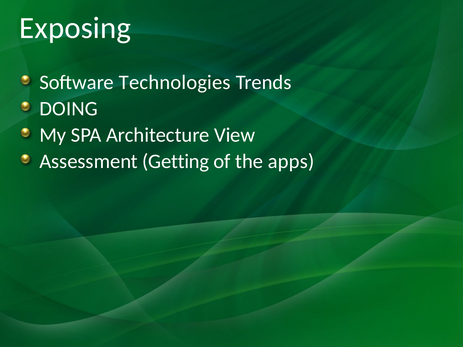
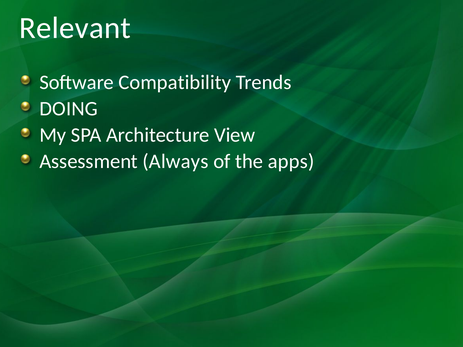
Exposing: Exposing -> Relevant (75, 28)
Technologies: Technologies -> Compatibility (175, 82)
Getting: Getting -> Always (176, 162)
